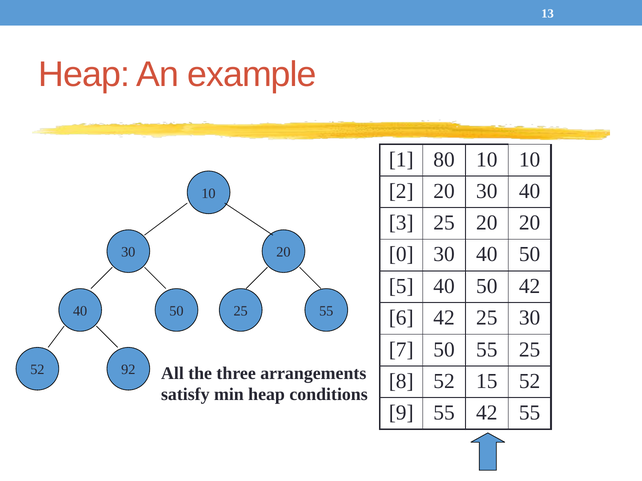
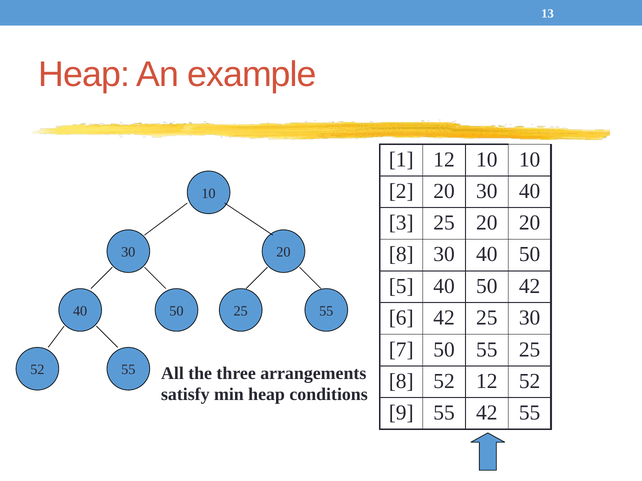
1 80: 80 -> 12 (444, 160)
0: 0 -> 8 (401, 255)
52 92: 92 -> 55 (128, 370)
52 15: 15 -> 12 (487, 381)
